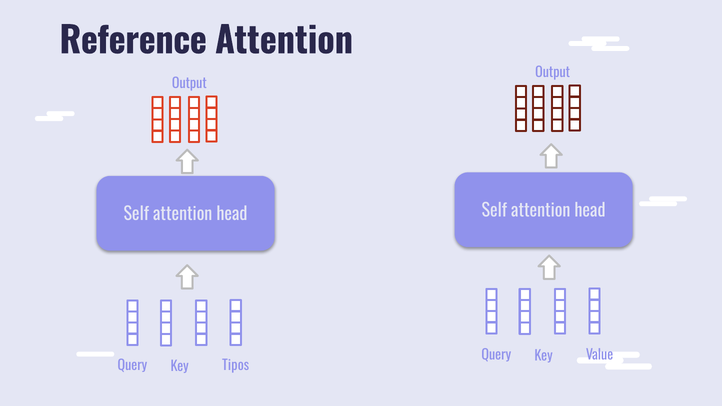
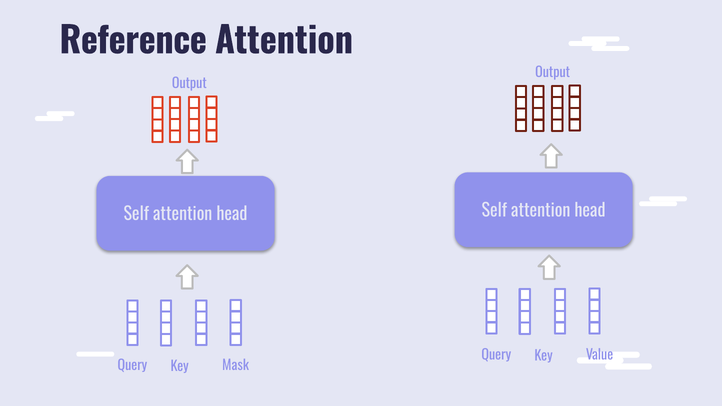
Tipos: Tipos -> Mask (236, 366)
